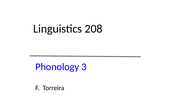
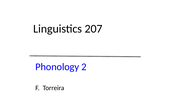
208: 208 -> 207 (94, 29)
3: 3 -> 2 (84, 67)
